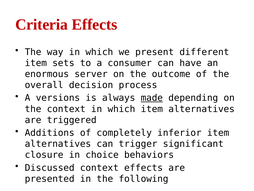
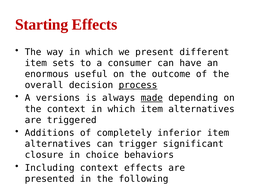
Criteria: Criteria -> Starting (42, 25)
server: server -> useful (91, 74)
process underline: none -> present (138, 85)
Discussed: Discussed -> Including (50, 167)
